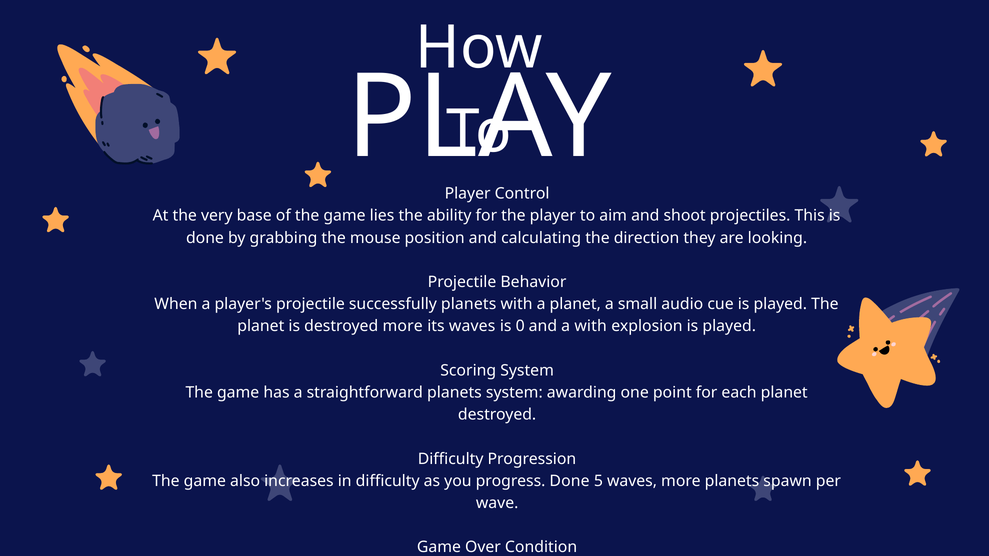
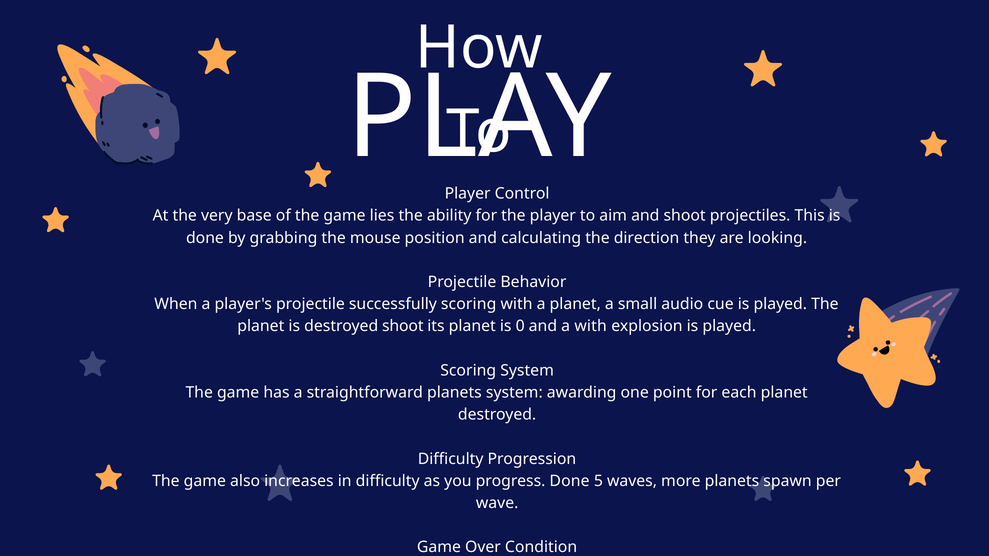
successfully planets: planets -> scoring (469, 304)
destroyed more: more -> shoot (403, 326)
its waves: waves -> planet (472, 326)
